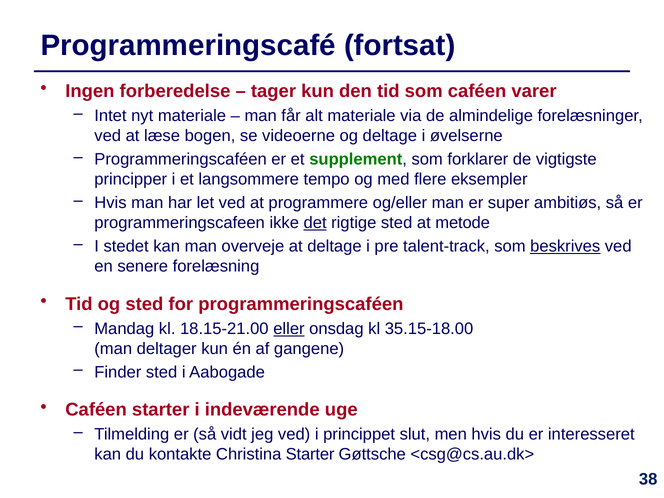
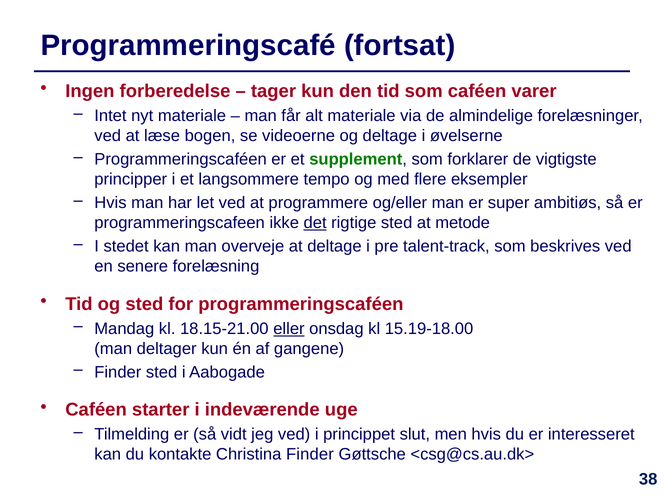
beskrives underline: present -> none (565, 246)
35.15-18.00: 35.15-18.00 -> 15.19-18.00 (429, 329)
Christina Starter: Starter -> Finder (310, 454)
